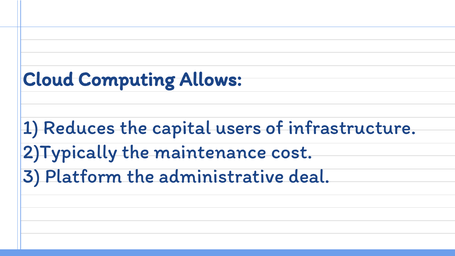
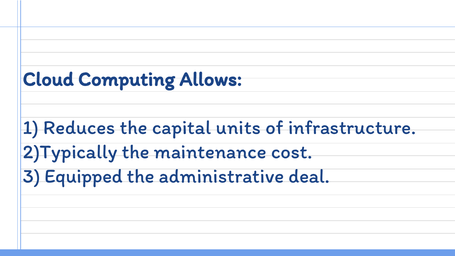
users: users -> units (238, 127)
Platform: Platform -> Equipped (84, 176)
